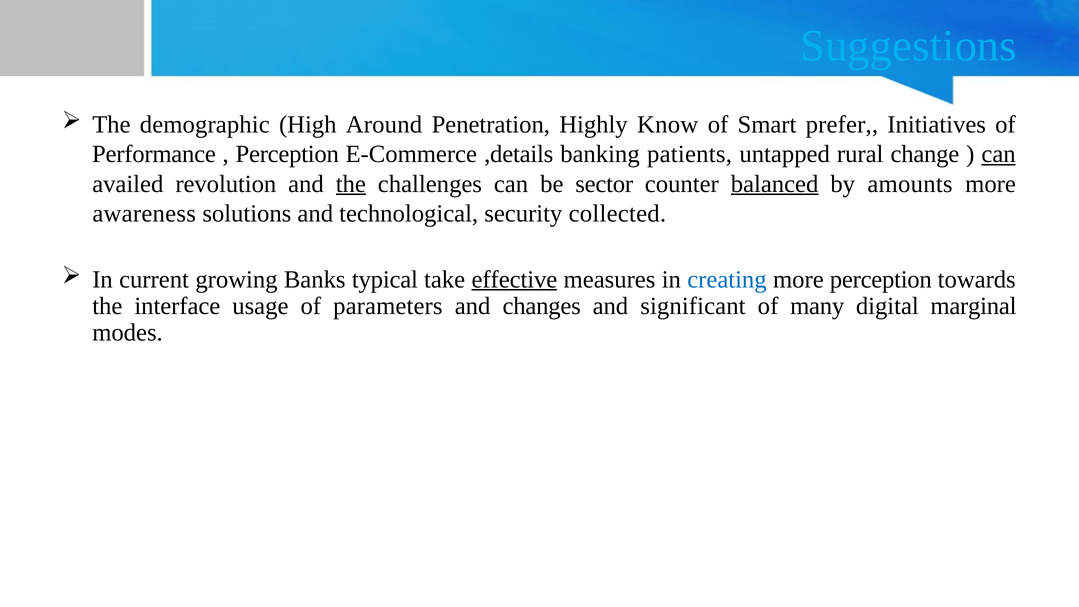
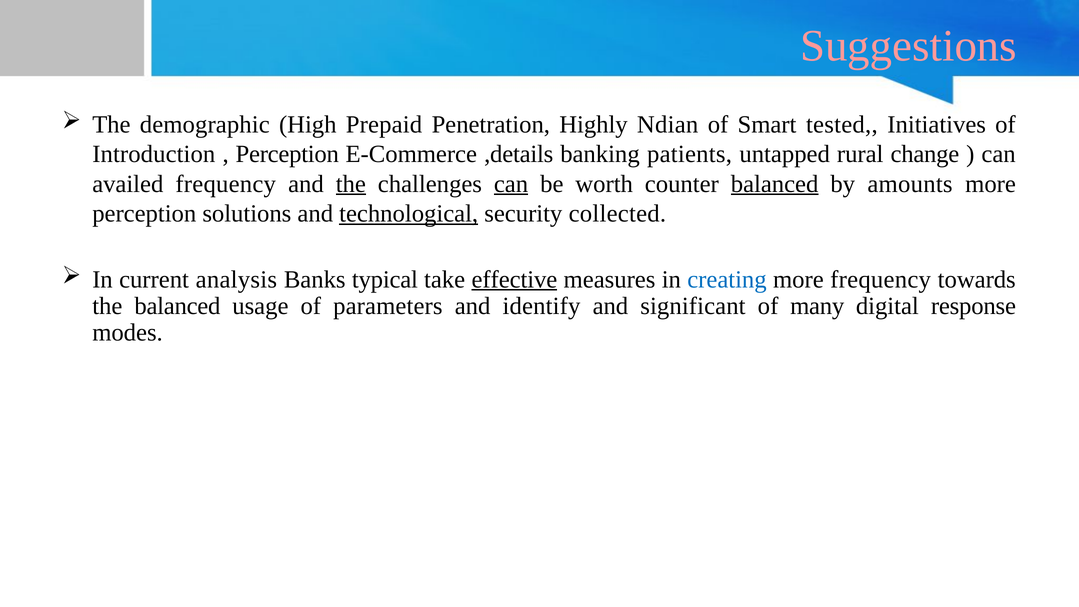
Suggestions colour: light blue -> pink (908, 46)
Around: Around -> Prepaid (384, 125)
Know: Know -> Ndian (668, 125)
prefer: prefer -> tested (842, 125)
Performance: Performance -> Introduction (154, 154)
can underline: present -> none (999, 154)
availed revolution: revolution -> frequency (226, 184)
can underline: none -> present (511, 184)
sector: sector -> worth (604, 184)
awareness: awareness -> perception (144, 213)
technological underline: none -> present (409, 213)
growing: growing -> analysis (236, 279)
more perception: perception -> frequency (881, 279)
the interface: interface -> balanced (177, 306)
changes: changes -> identify (541, 306)
marginal: marginal -> response (973, 306)
